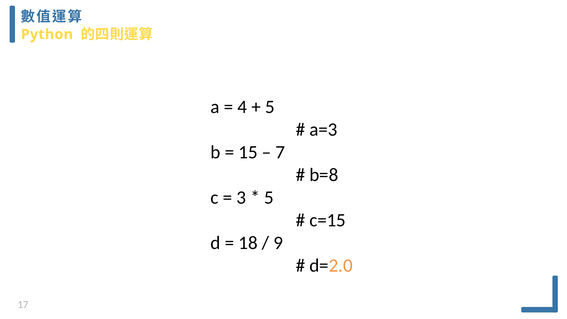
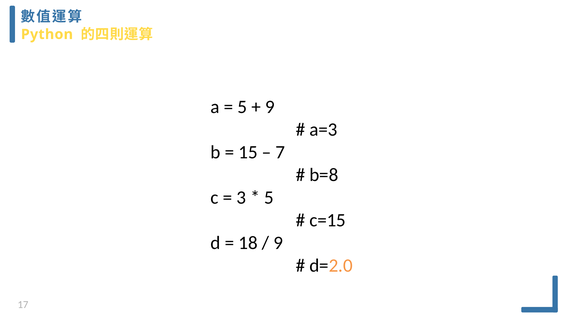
4: 4 -> 5 (242, 107)
5: 5 -> 9 (270, 107)
